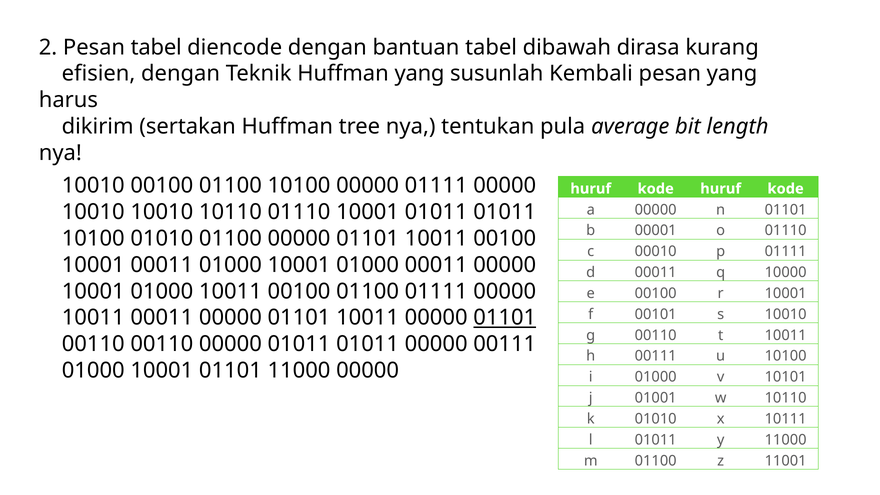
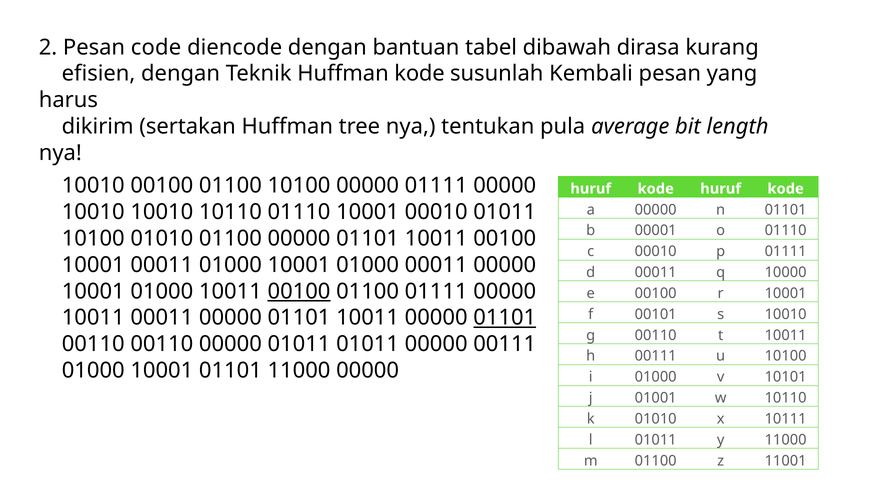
Pesan tabel: tabel -> code (156, 47)
Huffman yang: yang -> kode (420, 74)
10001 01011: 01011 -> 00010 (436, 212)
00100 underline: none -> present (299, 291)
